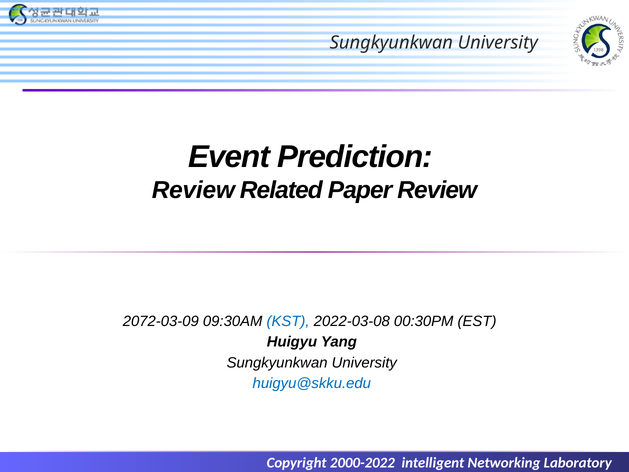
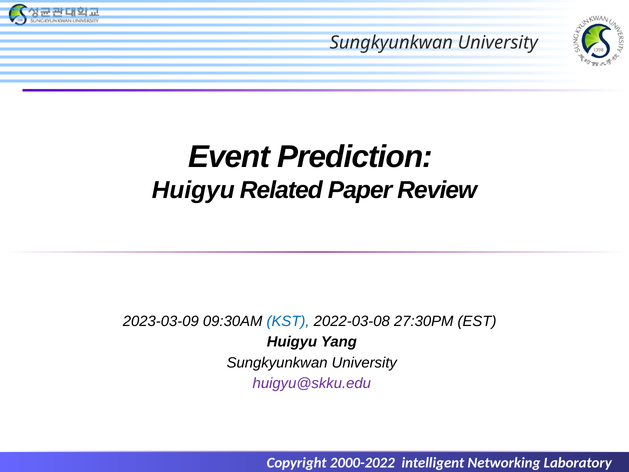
Review: Review -> Huigyu (193, 190)
2072-03-09: 2072-03-09 -> 2023-03-09 (161, 321)
00:30PM: 00:30PM -> 27:30PM (424, 321)
huigyu@skku.edu colour: blue -> purple (312, 383)
